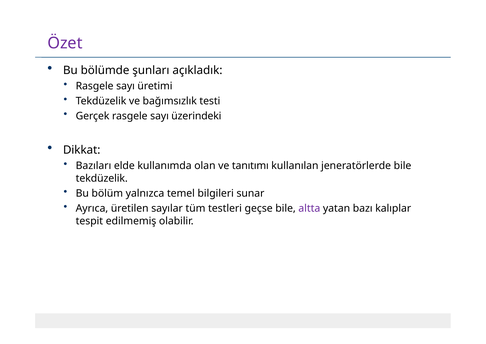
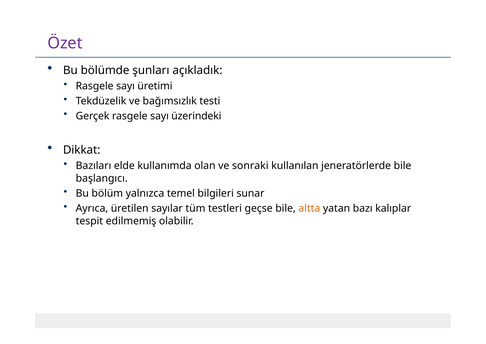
tanıtımı: tanıtımı -> sonraki (250, 166)
tekdüzelik: tekdüzelik -> başlangıcı (102, 178)
altta colour: purple -> orange (309, 208)
